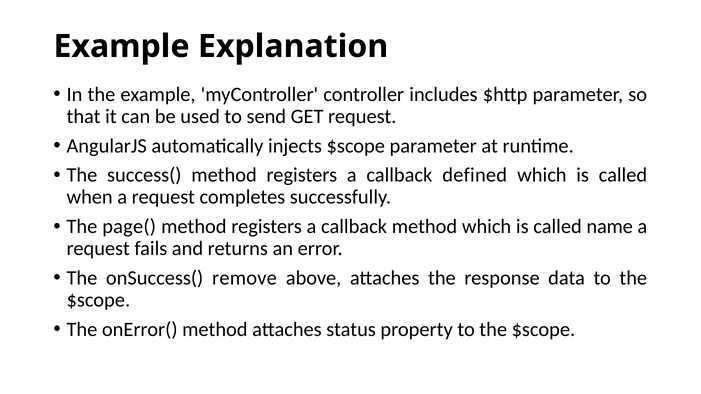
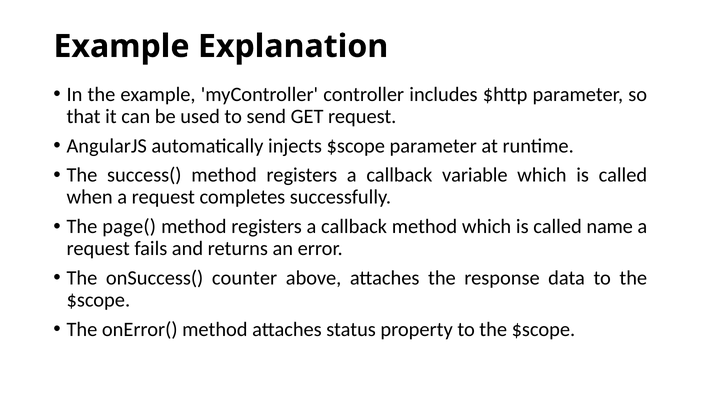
defined: defined -> variable (475, 175)
remove: remove -> counter (245, 278)
